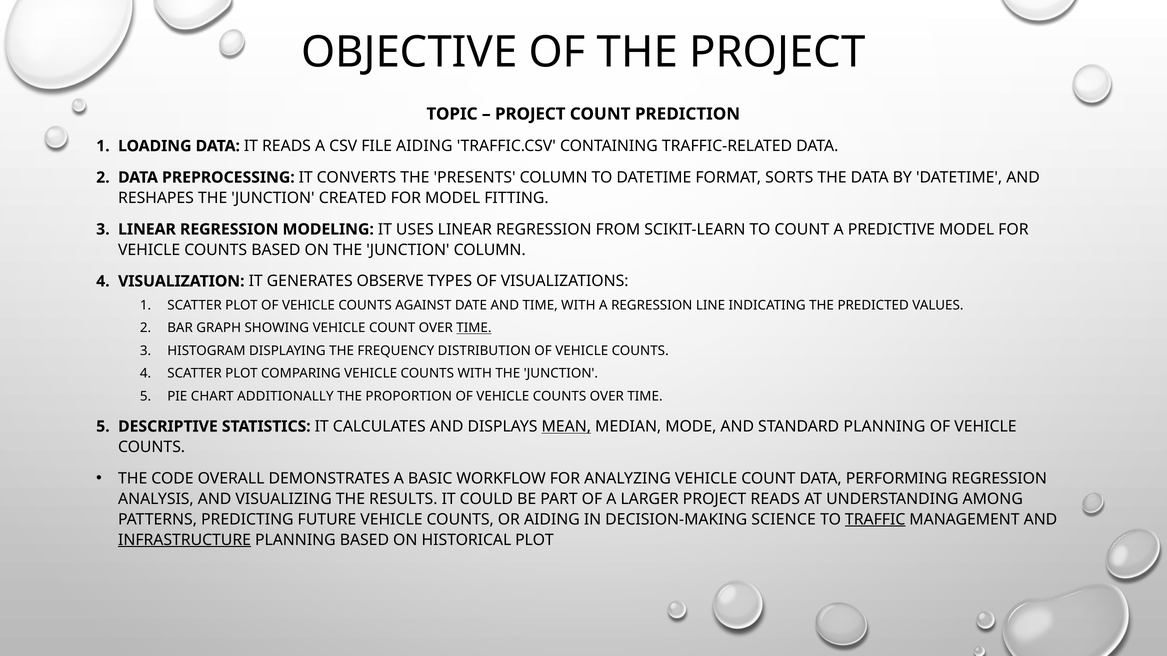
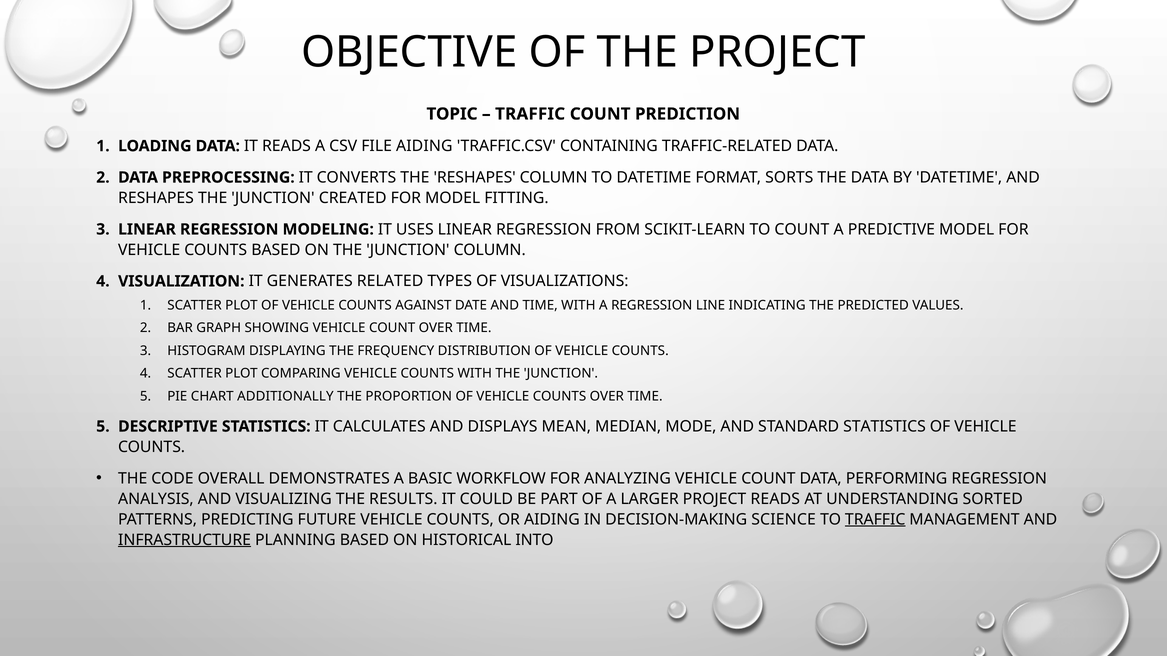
PROJECT: PROJECT -> TRAFFIC (530, 114)
THE PRESENTS: PRESENTS -> RESHAPES (475, 178)
OBSERVE: OBSERVE -> RELATED (390, 281)
TIME underline: present -> none (474, 328)
MEAN underline: present -> none (566, 427)
STANDARD PLANNING: PLANNING -> STATISTICS (885, 427)
AMONG: AMONG -> SORTED (993, 499)
HISTORICAL PLOT: PLOT -> INTO (534, 540)
